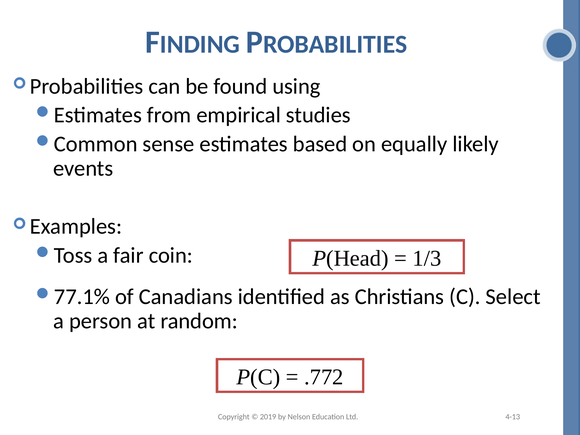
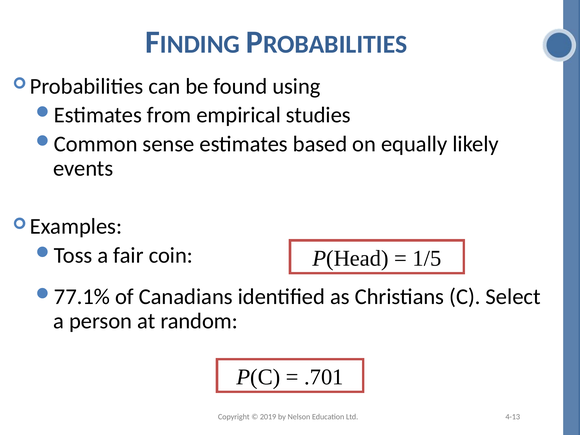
1/3: 1/3 -> 1/5 (427, 258)
.772: .772 -> .701 (324, 377)
